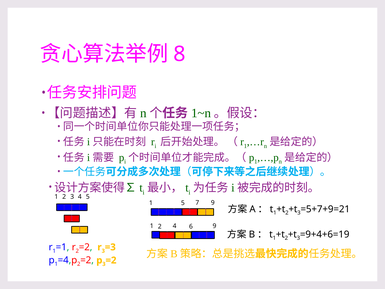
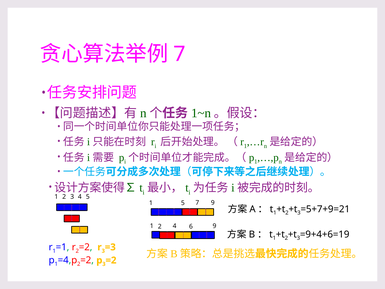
8: 8 -> 7 (179, 54)
